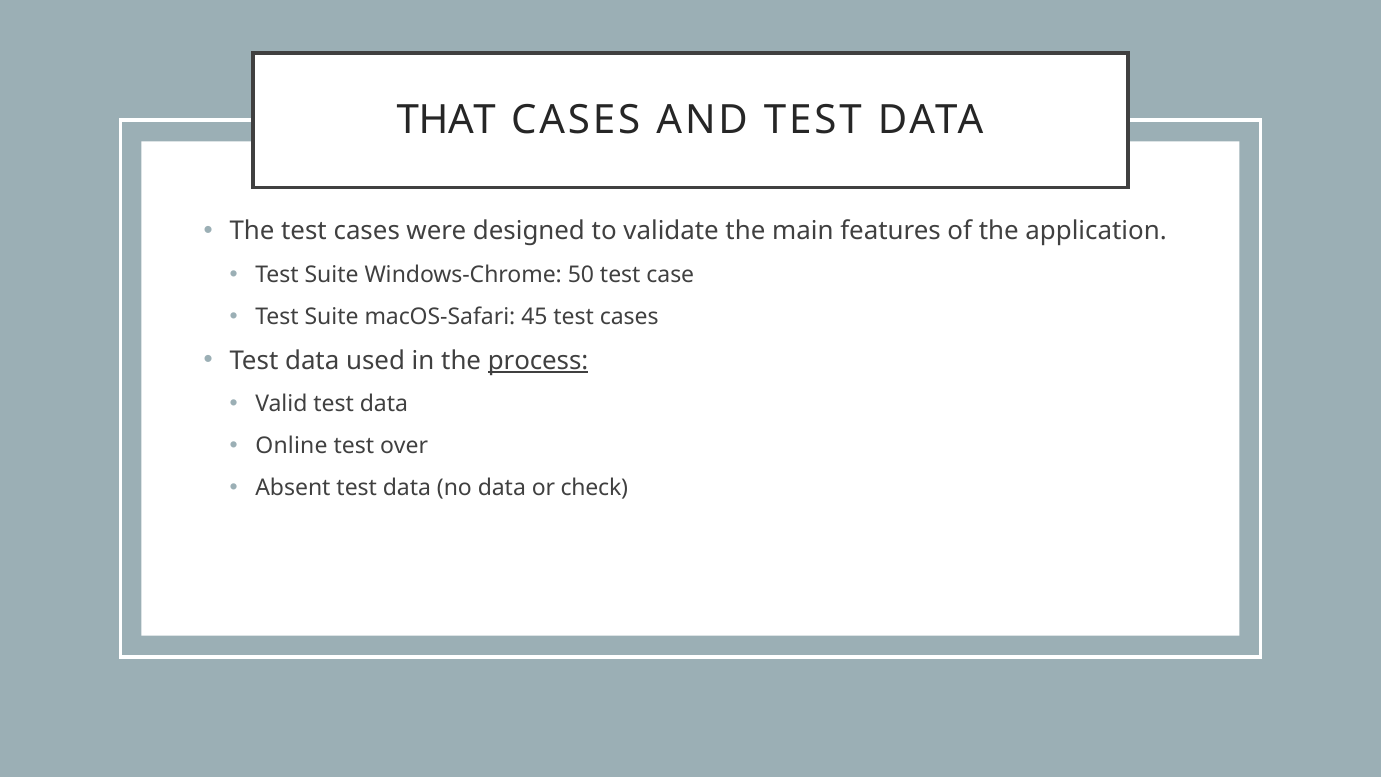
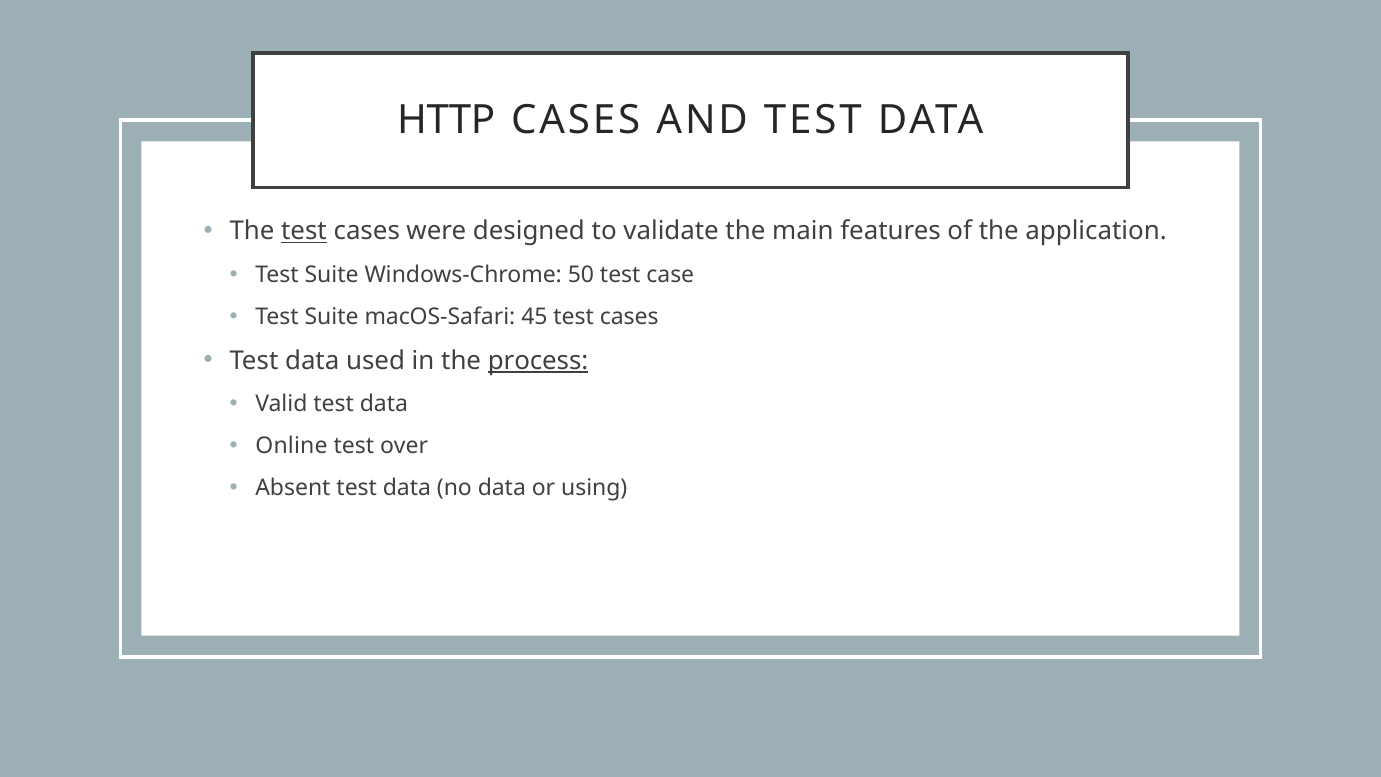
THAT: THAT -> HTTP (446, 120)
test underline: none -> present (304, 231)
check: check -> using (594, 488)
